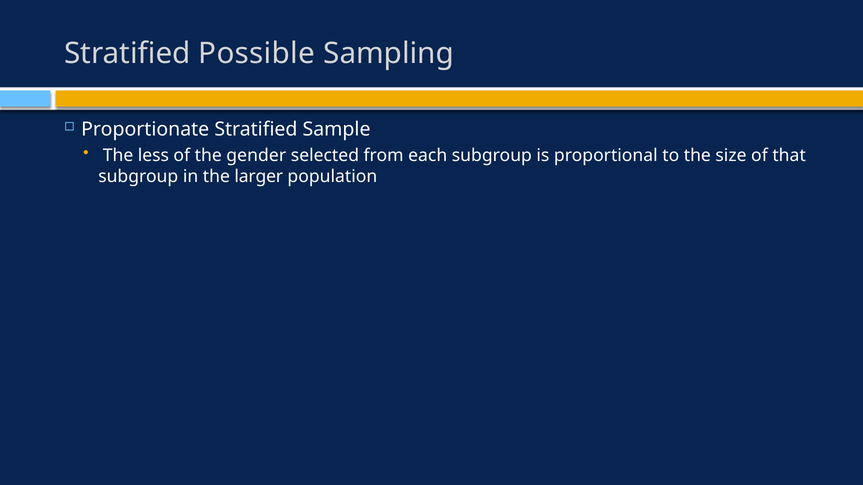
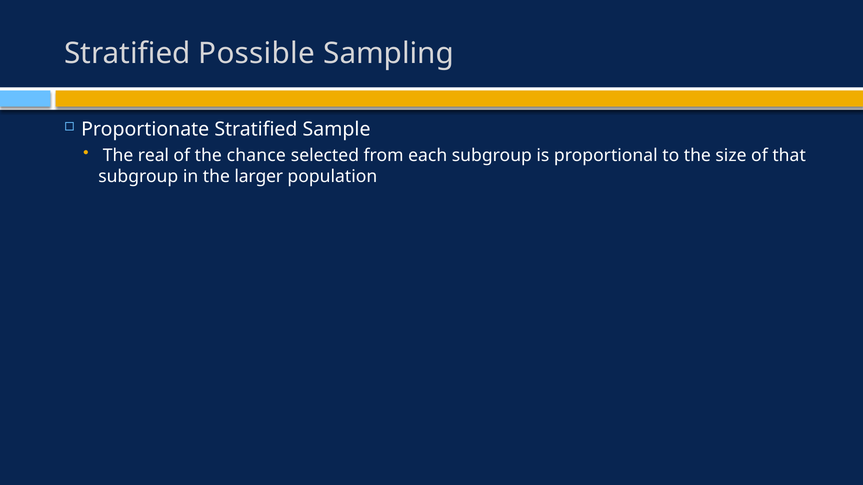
less: less -> real (153, 155)
gender: gender -> chance (256, 155)
